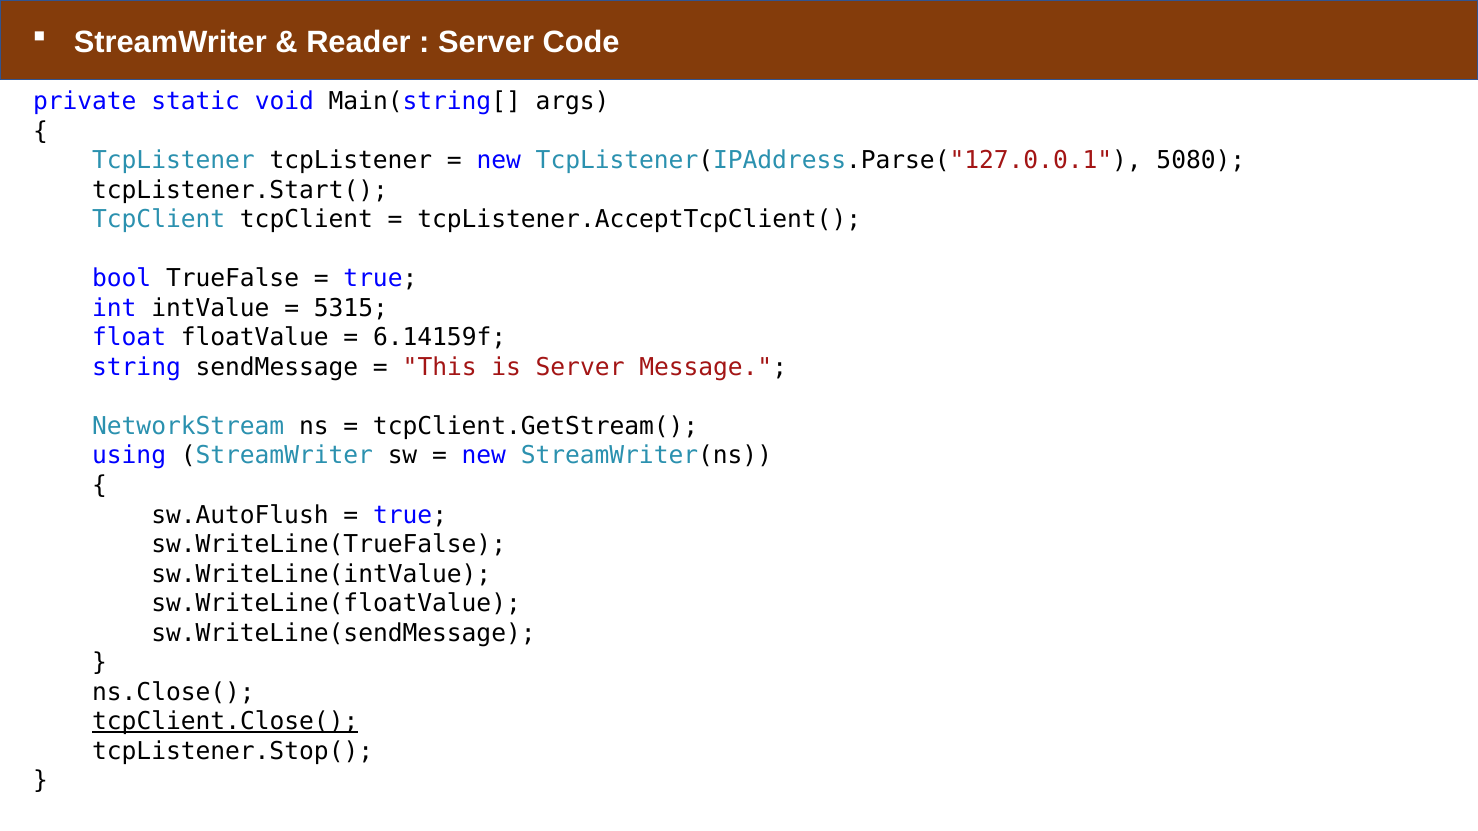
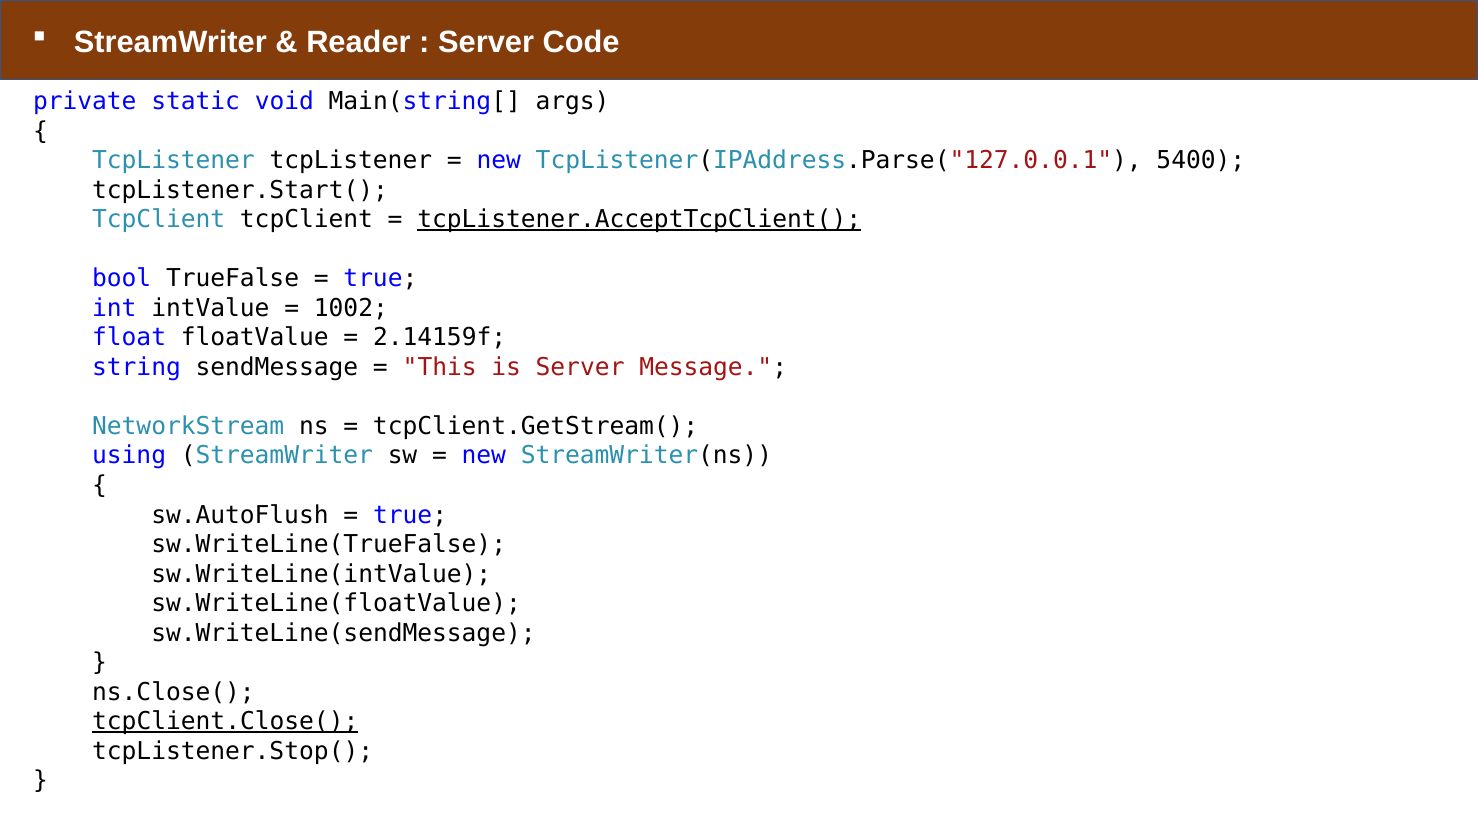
5080: 5080 -> 5400 (1201, 161)
tcpListener.AcceptTcpClient( underline: none -> present (639, 220)
5315: 5315 -> 1002 (351, 308)
6.14159f: 6.14159f -> 2.14159f (440, 338)
